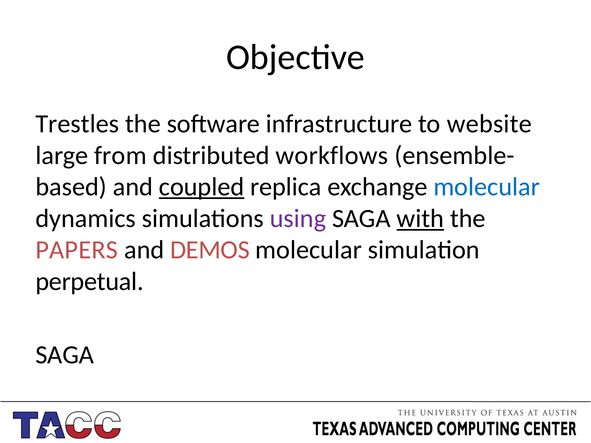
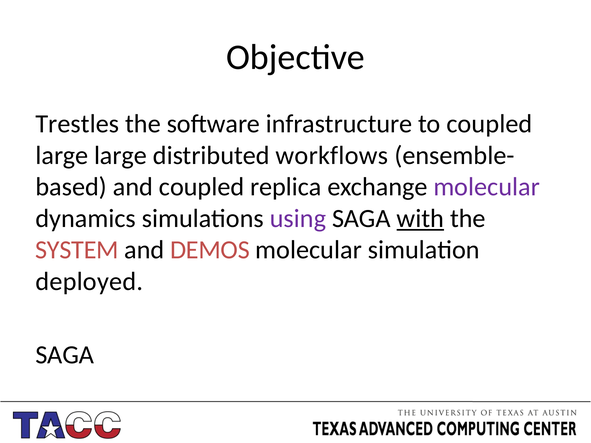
to website: website -> coupled (489, 124)
large from: from -> large (120, 156)
coupled underline: present -> none (202, 187)
molecular colour: blue -> purple (487, 187)
PAPERS: PAPERS -> SYSTEM (77, 250)
perpetual: perpetual -> deployed (89, 282)
